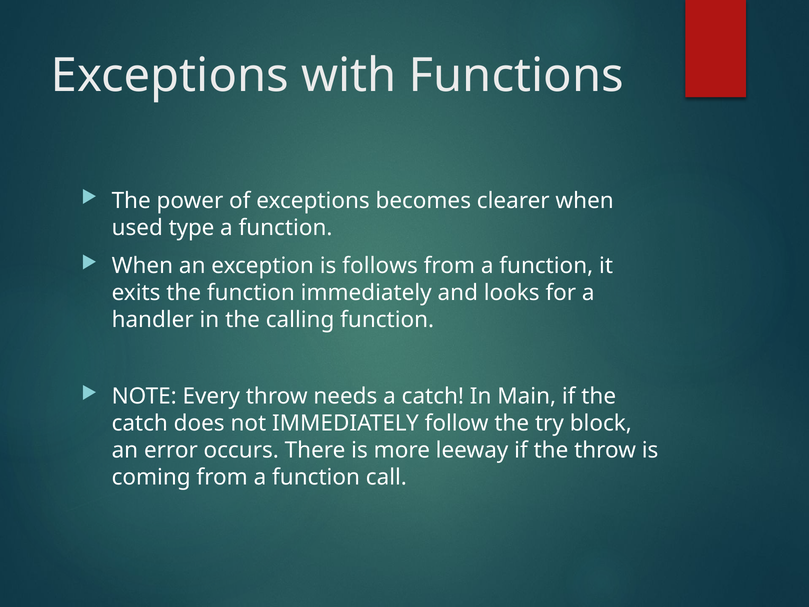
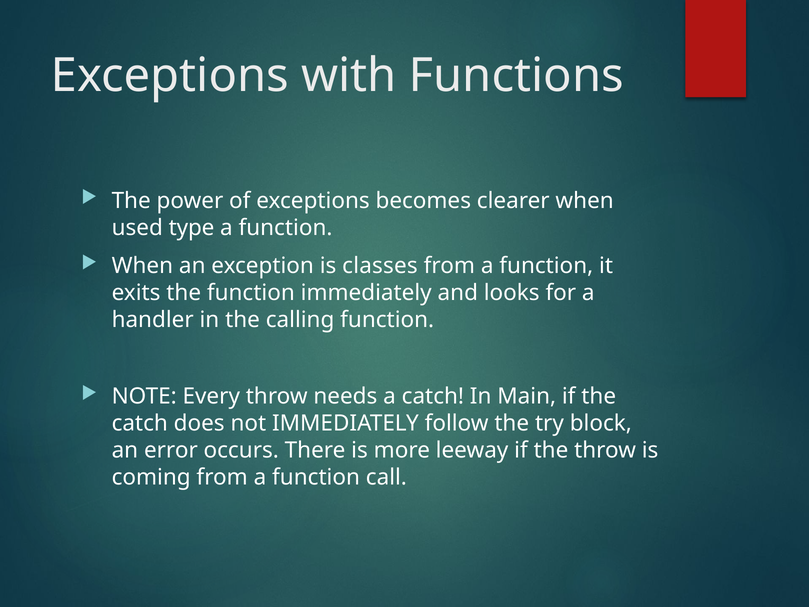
follows: follows -> classes (380, 266)
